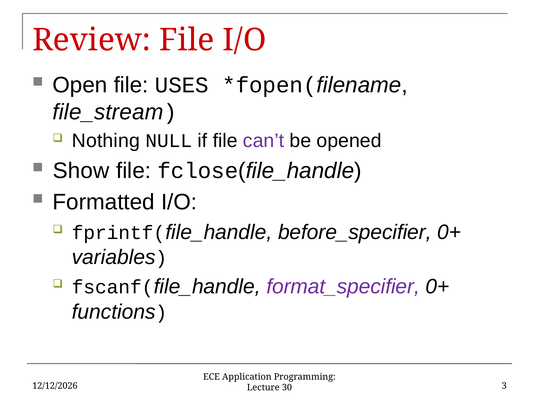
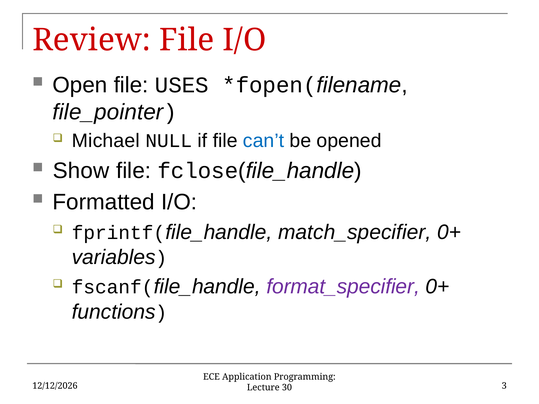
file_stream: file_stream -> file_pointer (108, 112)
Nothing: Nothing -> Michael (106, 141)
can’t colour: purple -> blue (264, 141)
before_specifier: before_specifier -> match_specifier (355, 232)
